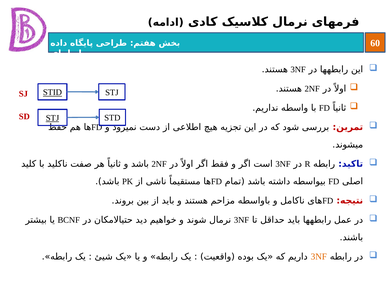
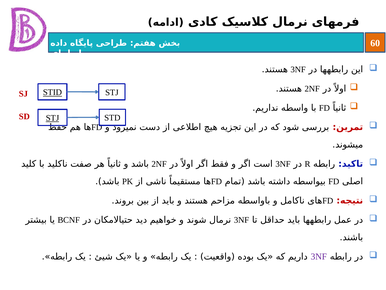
3NF colour: orange -> purple (319, 256)
